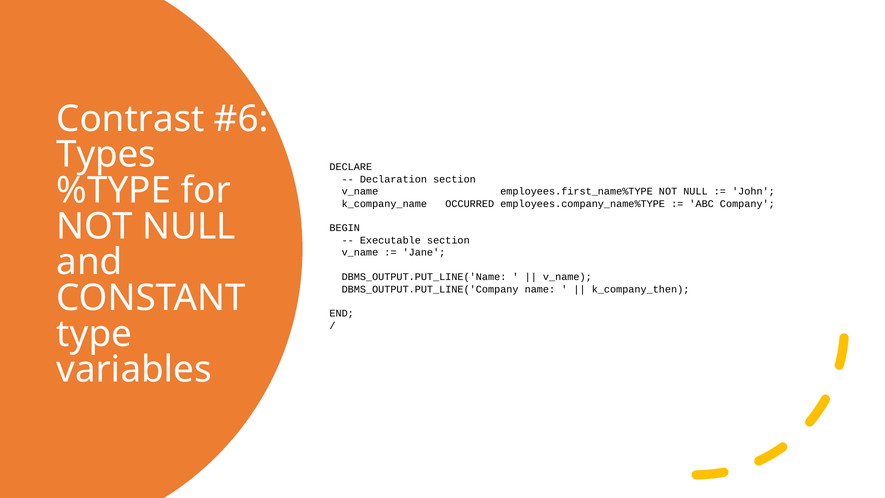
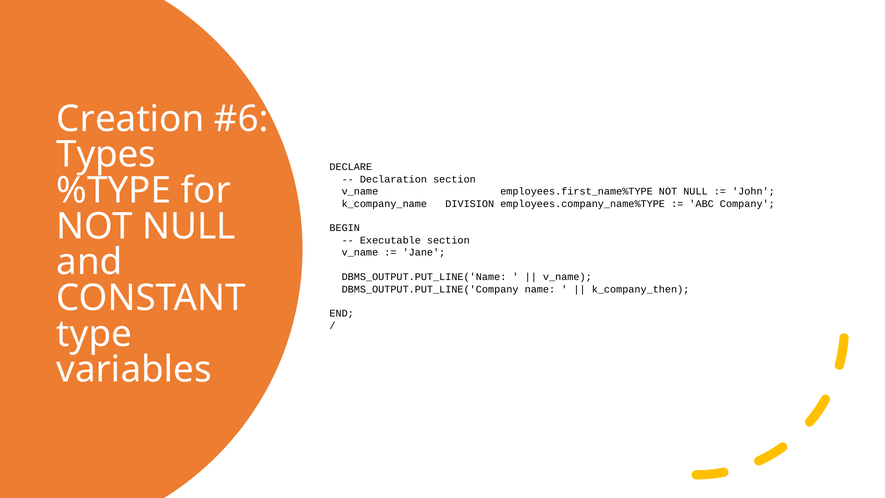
Contrast: Contrast -> Creation (130, 119)
OCCURRED: OCCURRED -> DIVISION (470, 204)
